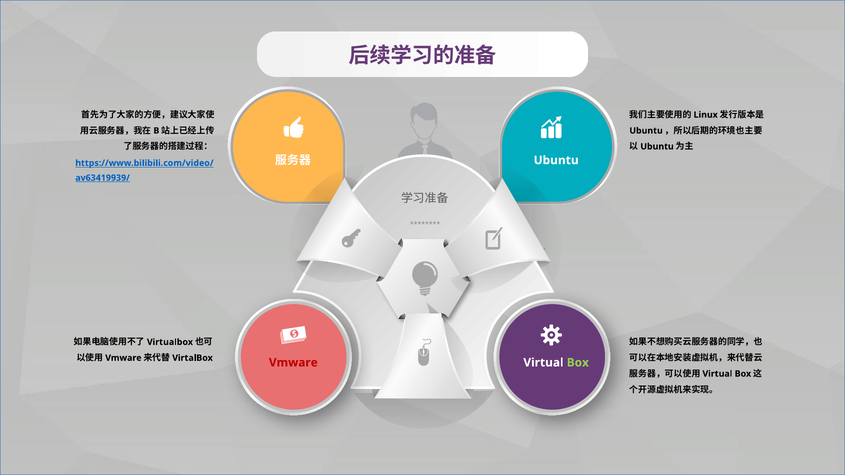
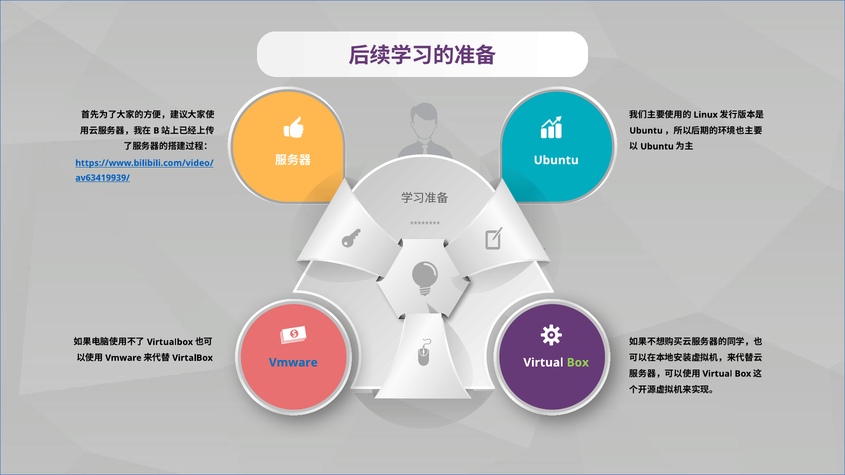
Vmware colour: red -> blue (293, 363)
